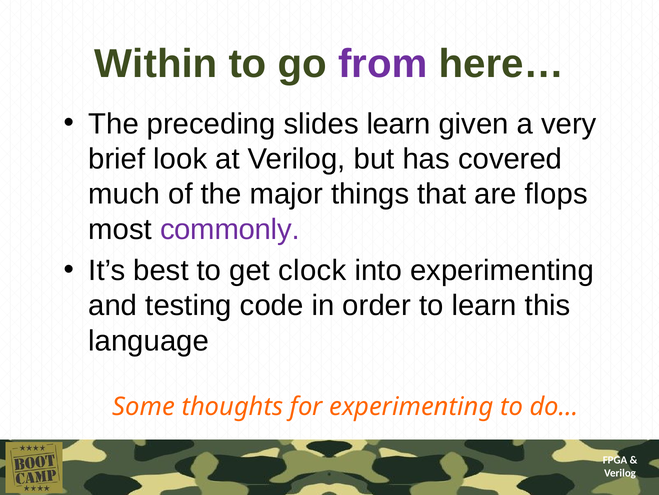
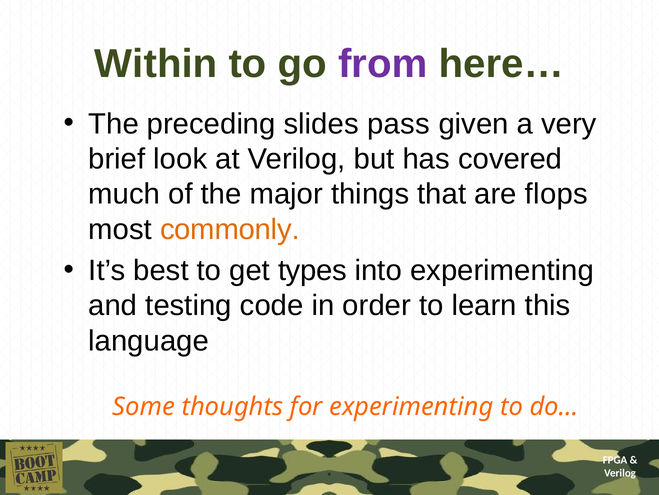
slides learn: learn -> pass (398, 124)
commonly colour: purple -> orange (230, 229)
clock: clock -> types (313, 270)
